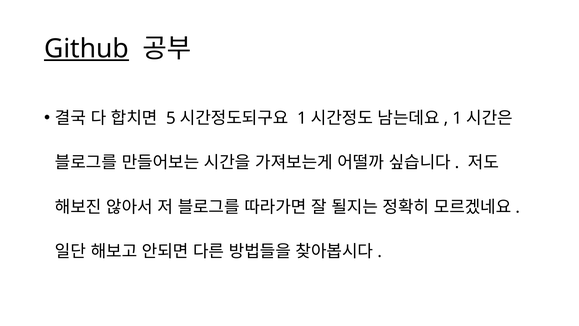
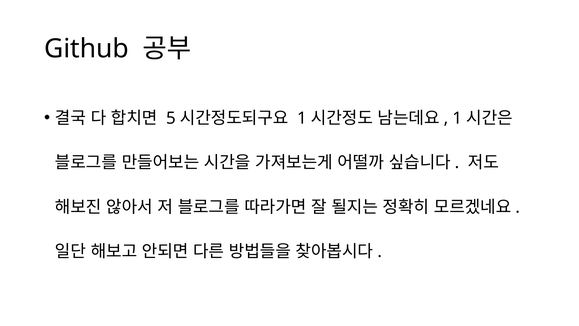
Github underline: present -> none (87, 49)
